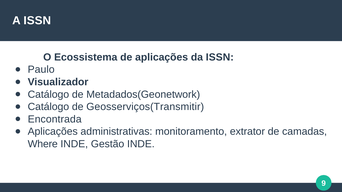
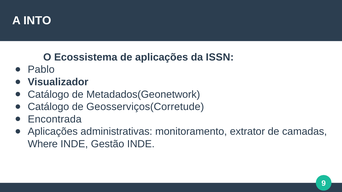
A ISSN: ISSN -> INTO (37, 21)
Paulo: Paulo -> Pablo (41, 70)
Geosserviços(Transmitir: Geosserviços(Transmitir -> Geosserviços(Corretude (145, 107)
